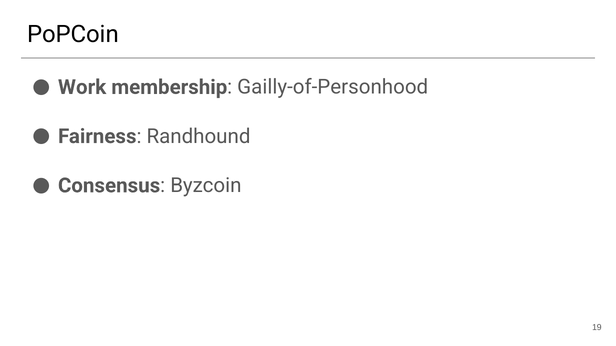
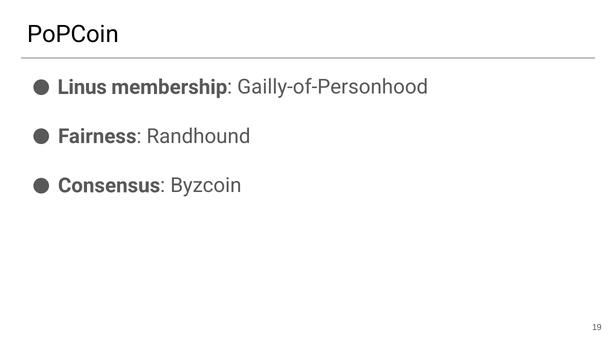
Work: Work -> Linus (82, 87)
